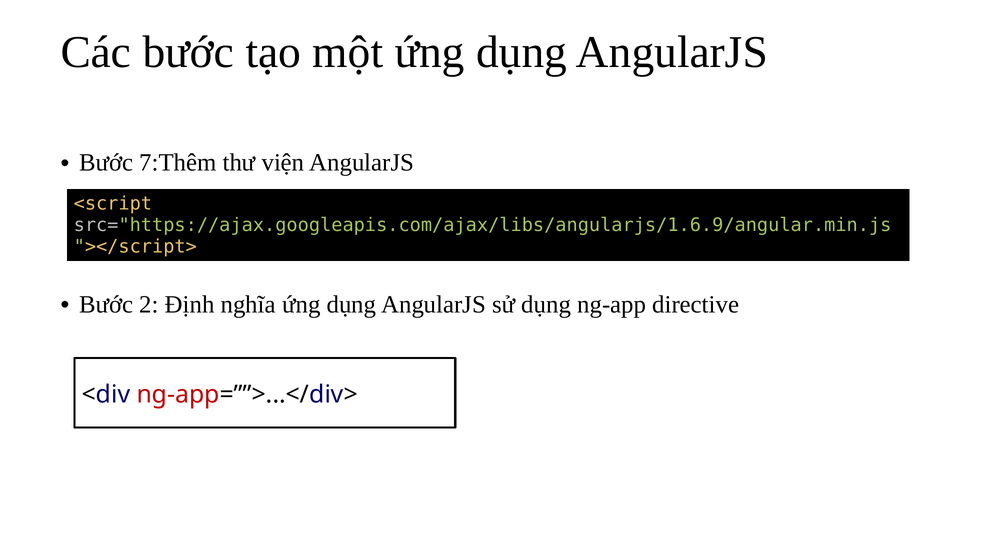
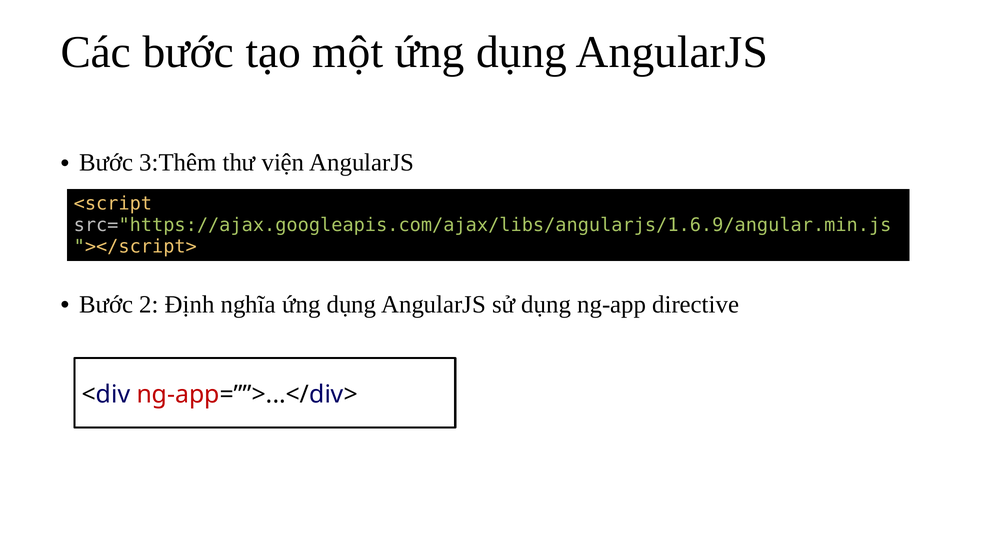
7:Thêm: 7:Thêm -> 3:Thêm (178, 163)
